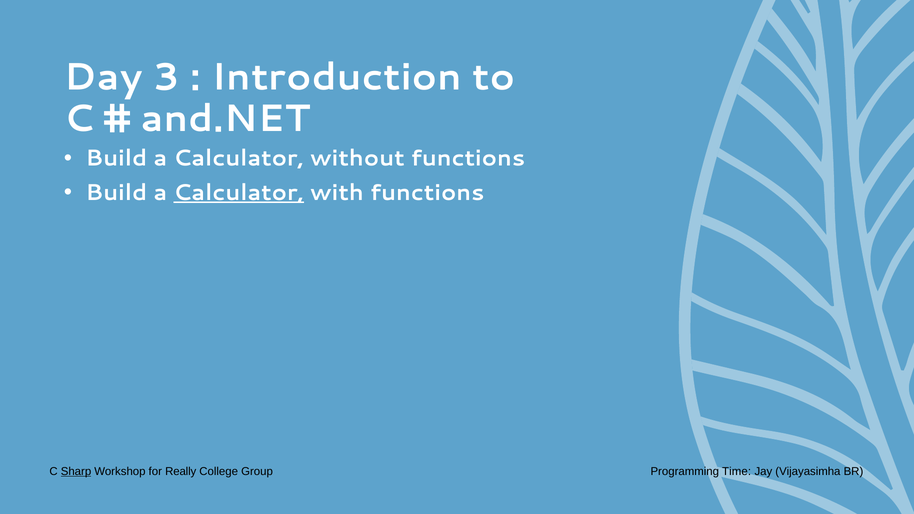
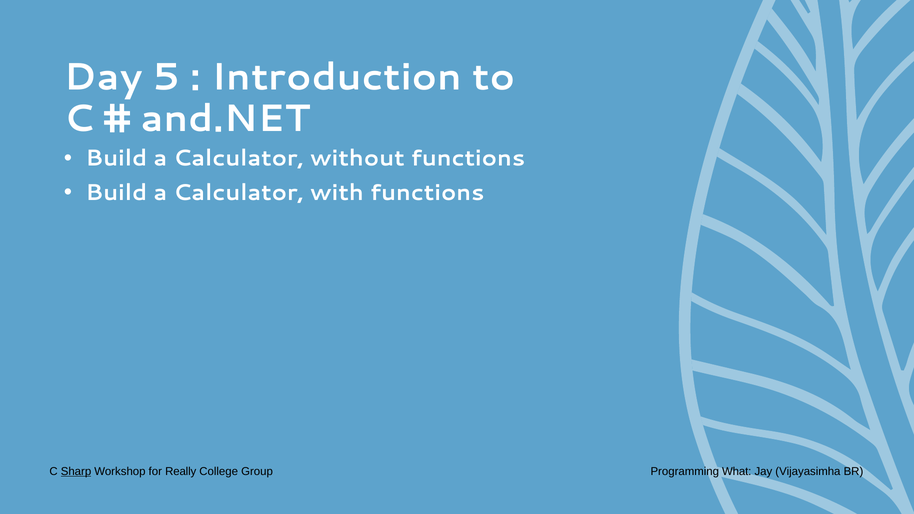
3: 3 -> 5 (166, 77)
Calculator underline: present -> none (239, 193)
Time: Time -> What (737, 472)
